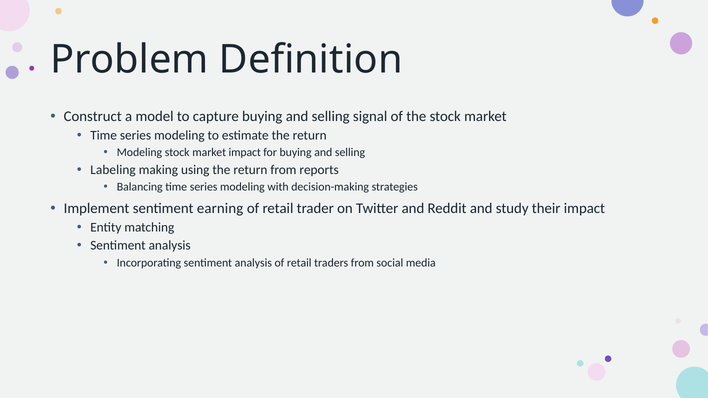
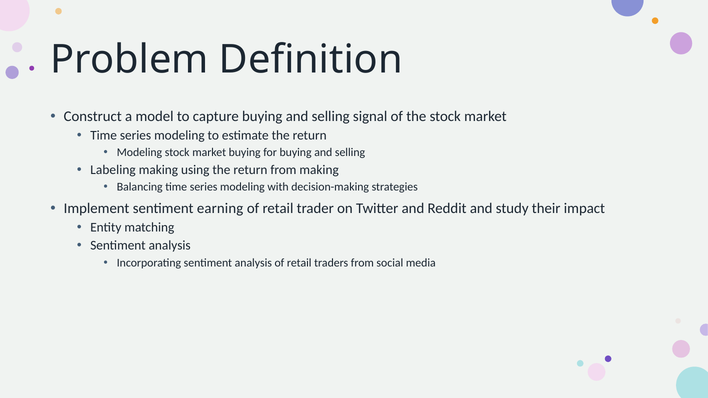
market impact: impact -> buying (245, 153)
from reports: reports -> making (319, 170)
